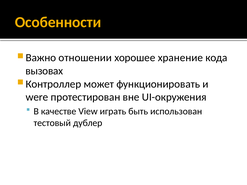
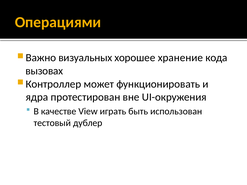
Особенности: Особенности -> Операциями (58, 22)
отношении: отношении -> визуальных (85, 58)
were: were -> ядра (37, 97)
